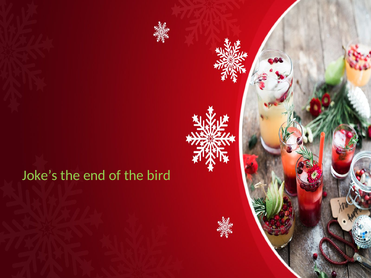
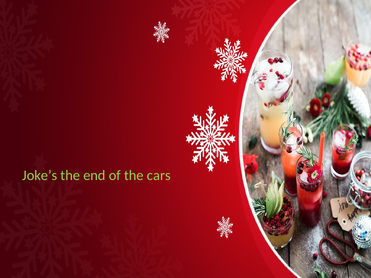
bird: bird -> cars (159, 175)
